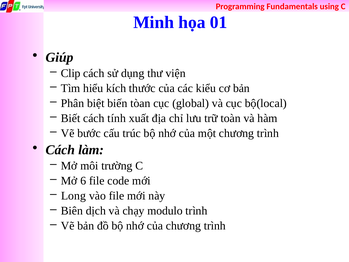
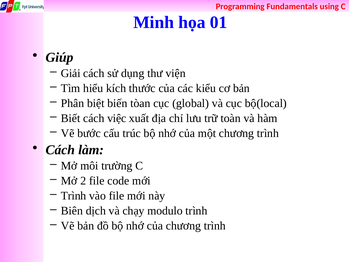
Clip: Clip -> Giải (71, 73)
tính: tính -> việc (117, 118)
6: 6 -> 2 (83, 181)
Long: Long -> Trình (74, 196)
